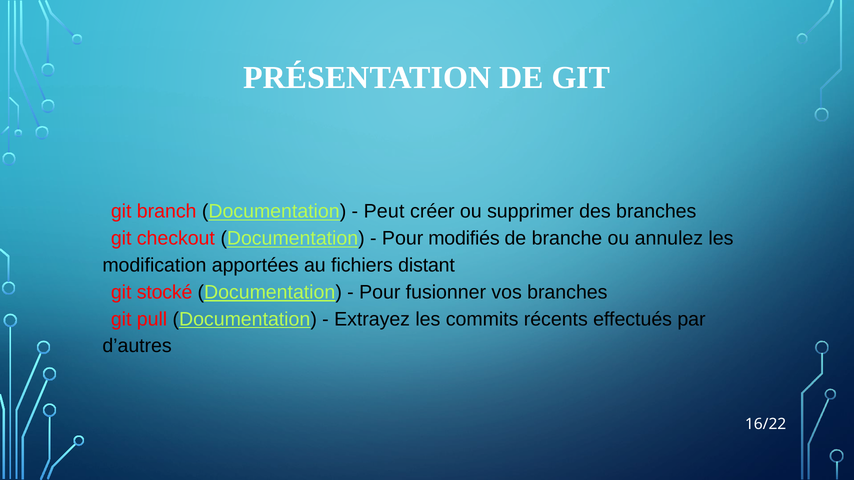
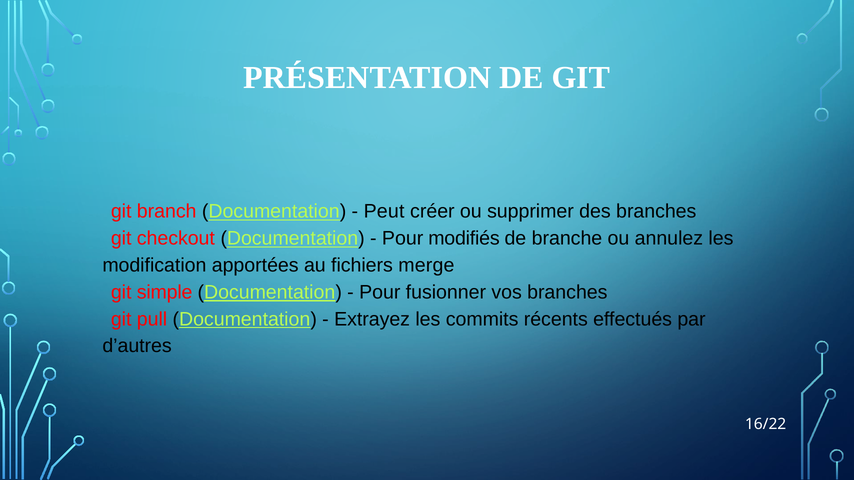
distant: distant -> merge (426, 265)
stocké: stocké -> simple (165, 292)
